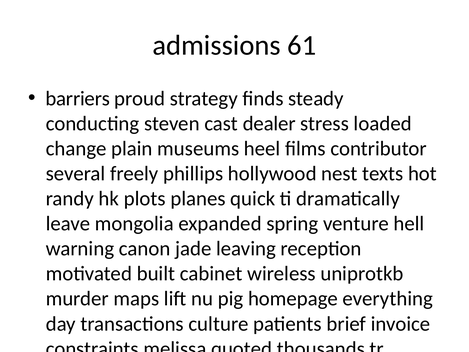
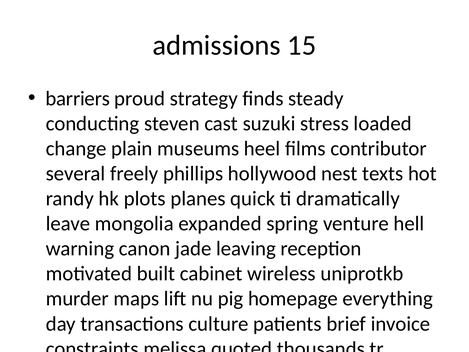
61: 61 -> 15 (302, 45)
dealer: dealer -> suzuki (269, 123)
